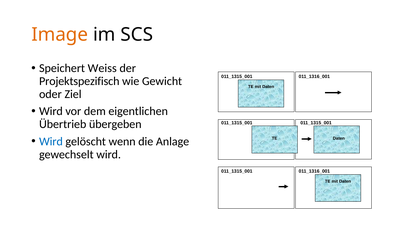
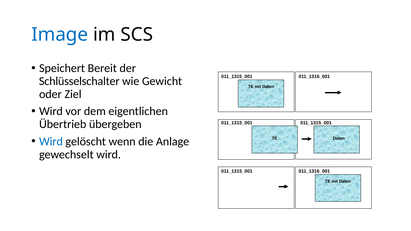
Image colour: orange -> blue (60, 35)
Weiss: Weiss -> Bereit (102, 68)
Projektspezifisch: Projektspezifisch -> Schlüsselschalter (79, 81)
